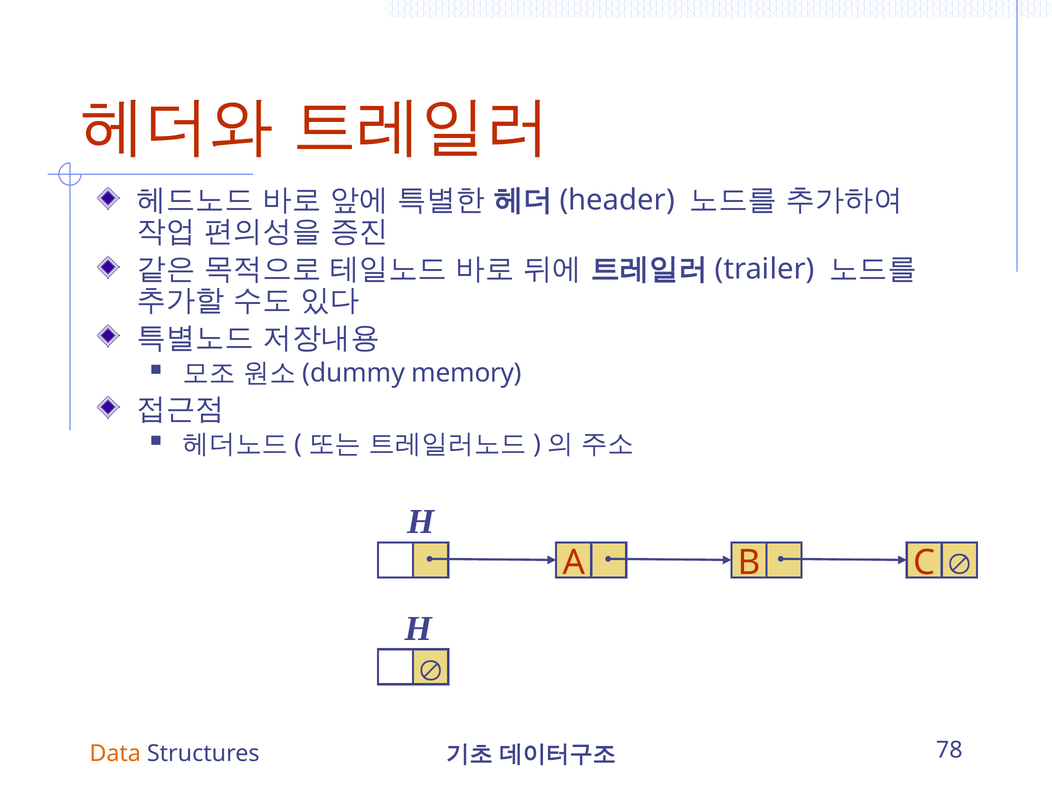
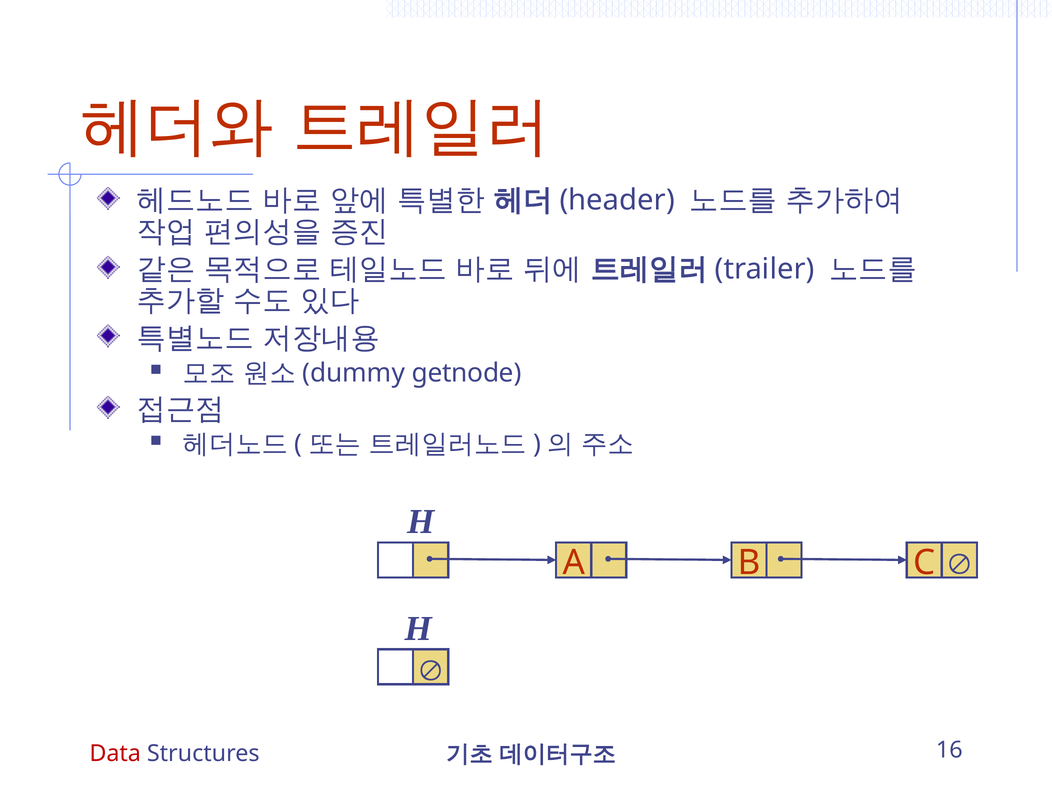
memory: memory -> getnode (467, 373)
Data colour: orange -> red (115, 754)
78: 78 -> 16 (949, 750)
